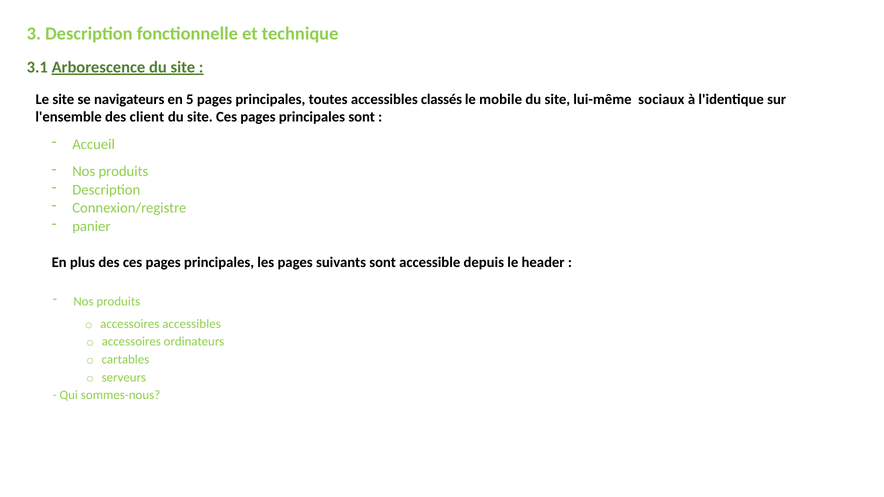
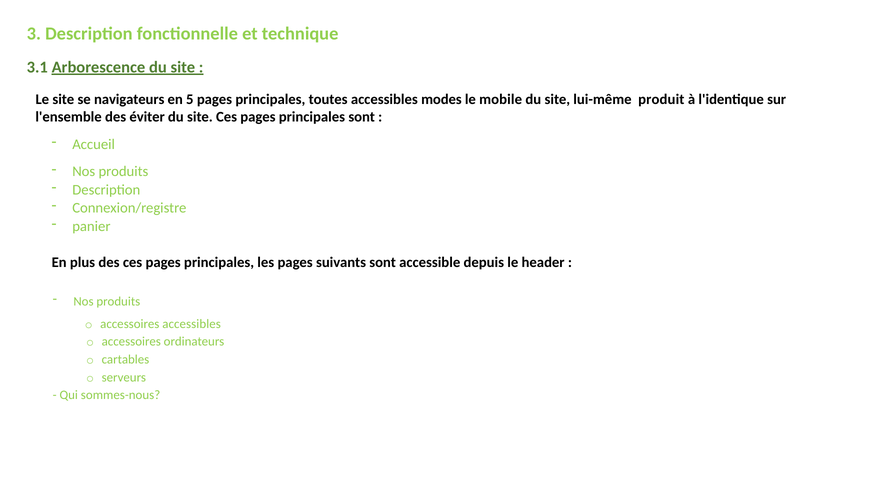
classés: classés -> modes (441, 99)
sociaux: sociaux -> produit (661, 99)
client: client -> éviter (147, 117)
